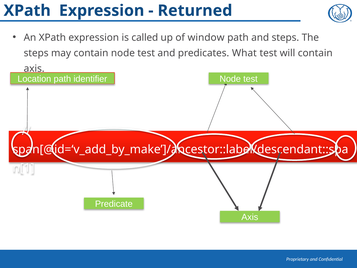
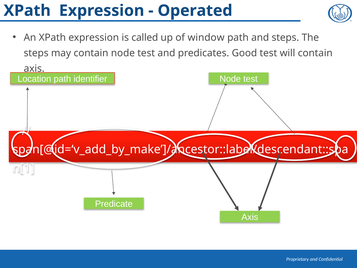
Returned: Returned -> Operated (195, 11)
What: What -> Good (244, 53)
